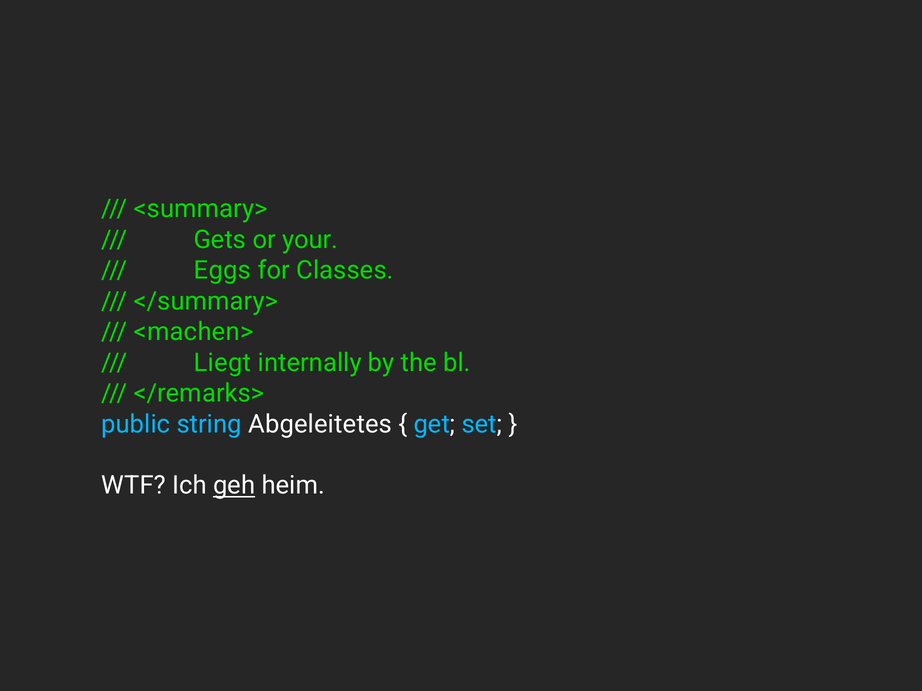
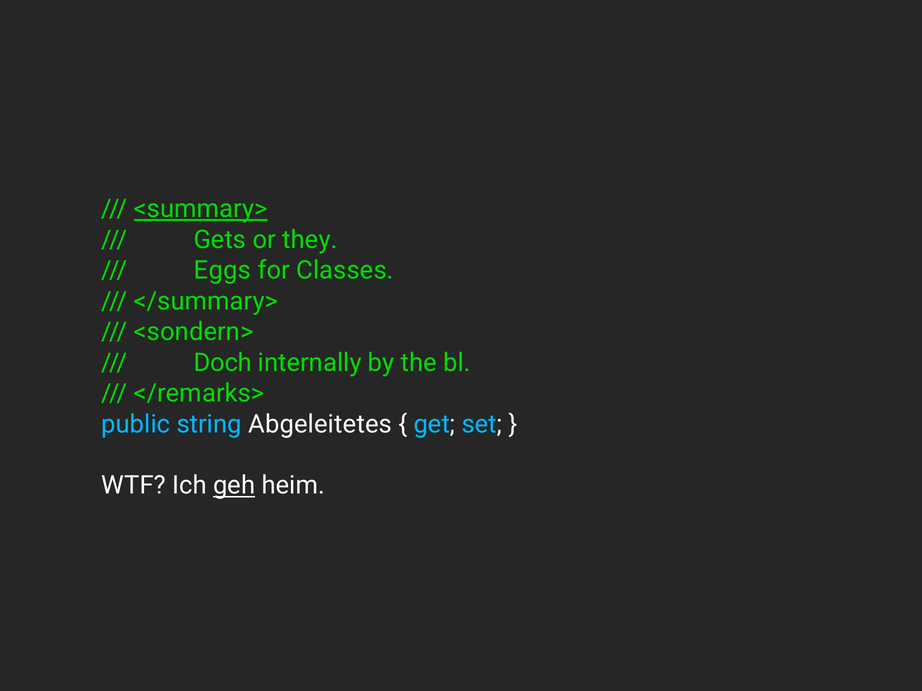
<summary> underline: none -> present (201, 209)
your: your -> they (310, 240)
<machen>: <machen> -> <sondern> (194, 332)
Liegt: Liegt -> Doch (223, 363)
